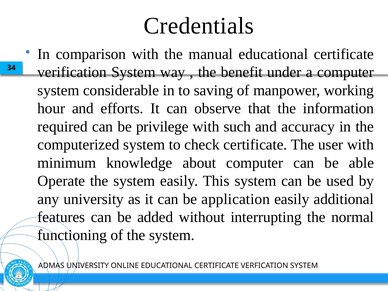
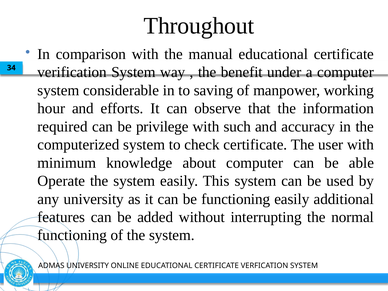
Credentials: Credentials -> Throughout (199, 26)
be application: application -> functioning (236, 199)
